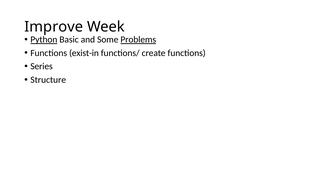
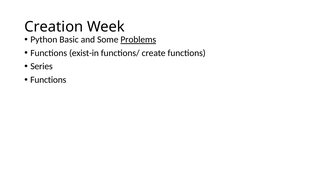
Improve: Improve -> Creation (54, 27)
Python underline: present -> none (44, 40)
Structure: Structure -> Functions (48, 80)
